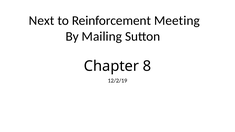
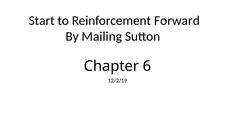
Next: Next -> Start (42, 21)
Meeting: Meeting -> Forward (177, 21)
8: 8 -> 6 (147, 66)
